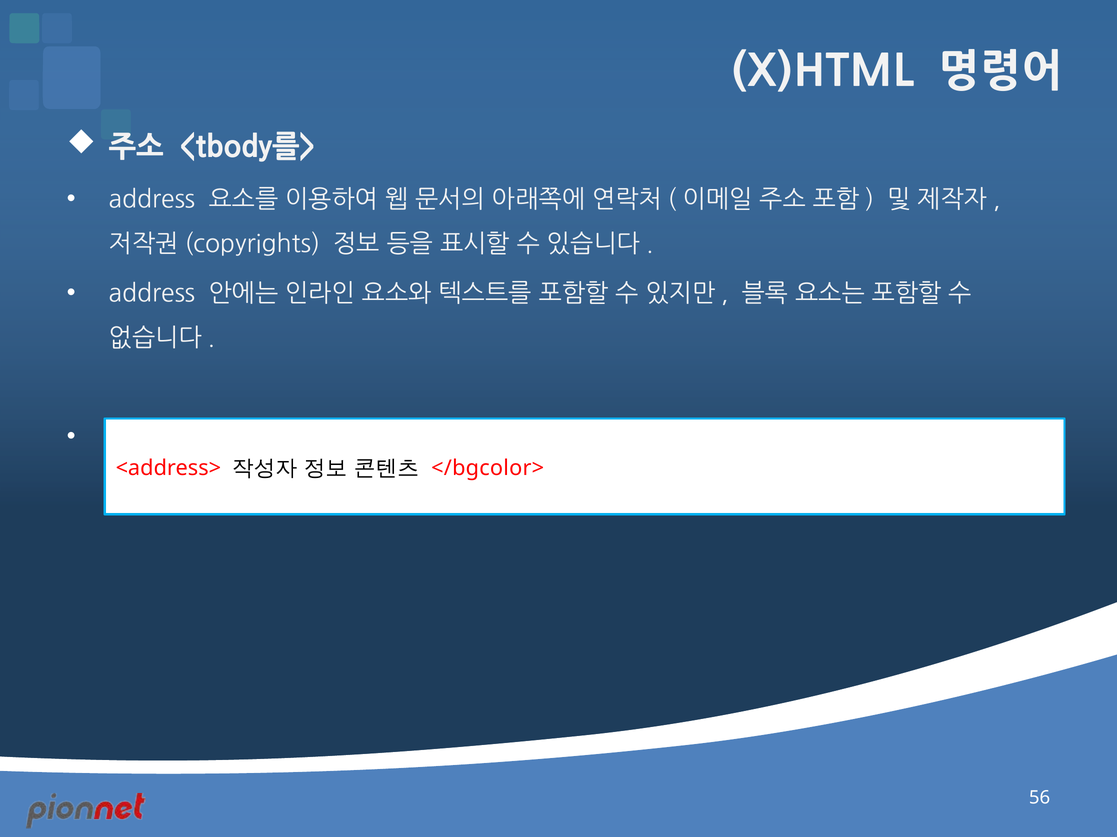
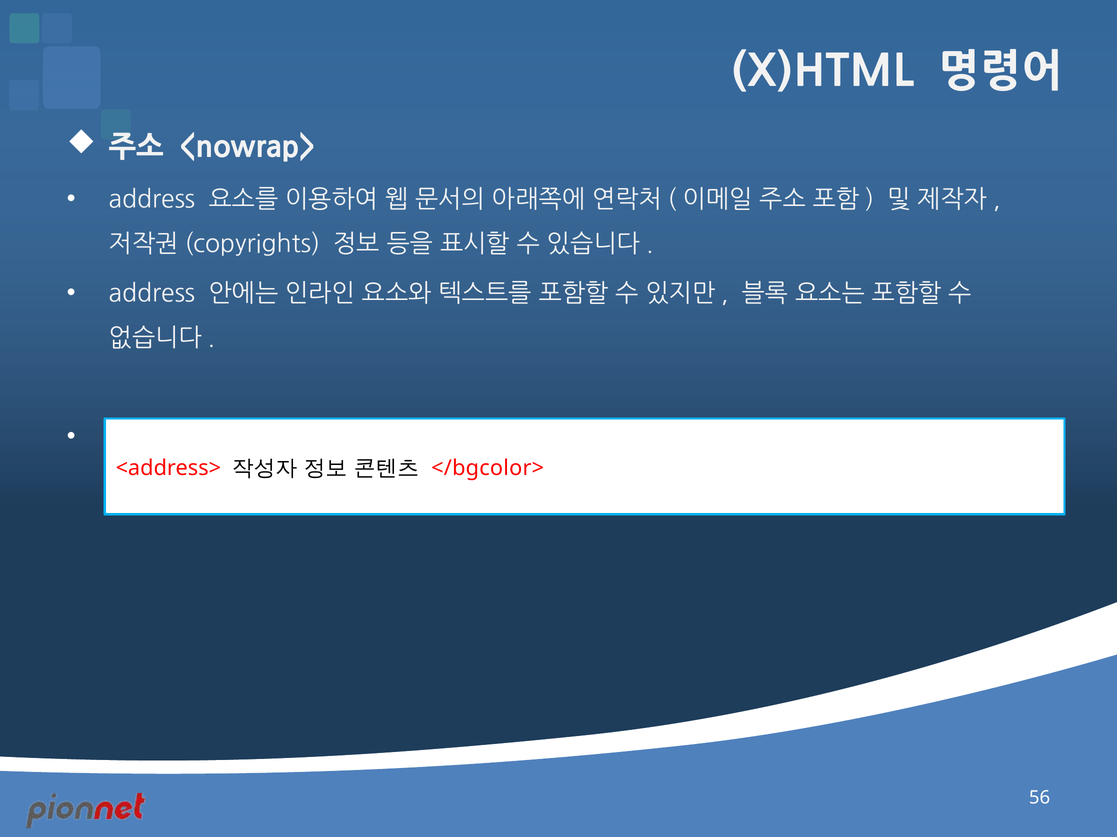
<tbody를>: <tbody를> -> <nowrap> (248, 148)
